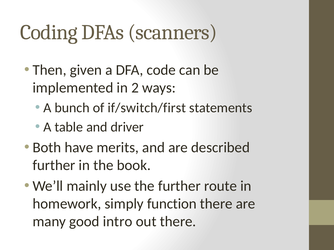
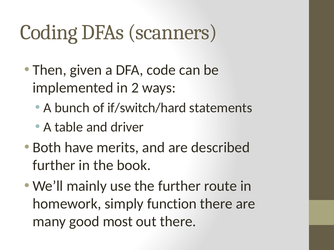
if/switch/first: if/switch/first -> if/switch/hard (147, 108)
intro: intro -> most (118, 222)
